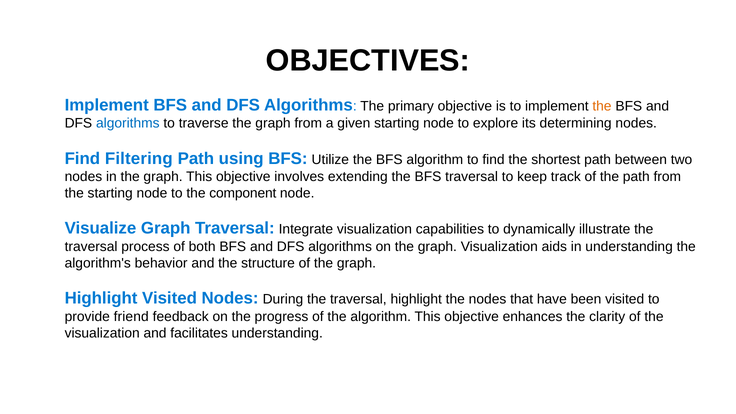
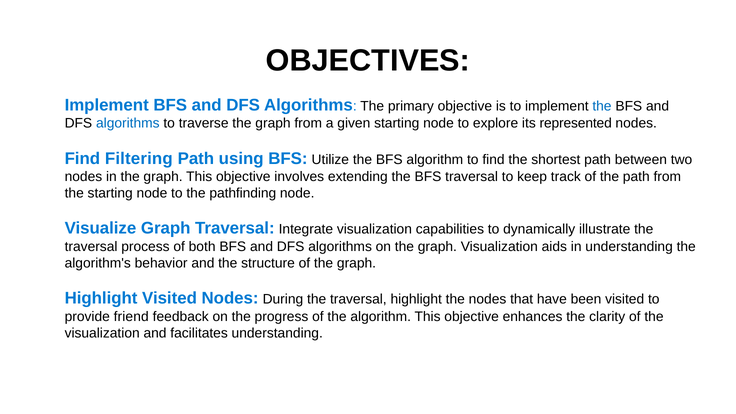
the colour: orange -> blue (602, 106)
determining: determining -> represented (576, 123)
component: component -> pathfinding (243, 193)
